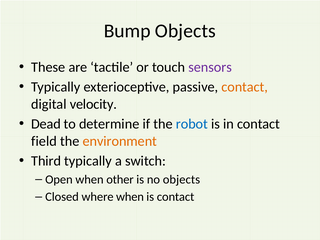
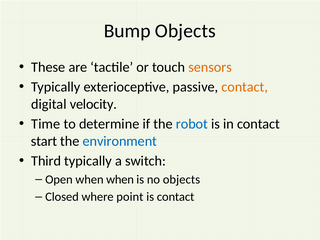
sensors colour: purple -> orange (210, 67)
Dead: Dead -> Time (46, 124)
field: field -> start (44, 141)
environment colour: orange -> blue (120, 141)
when other: other -> when (120, 179)
where when: when -> point (130, 197)
